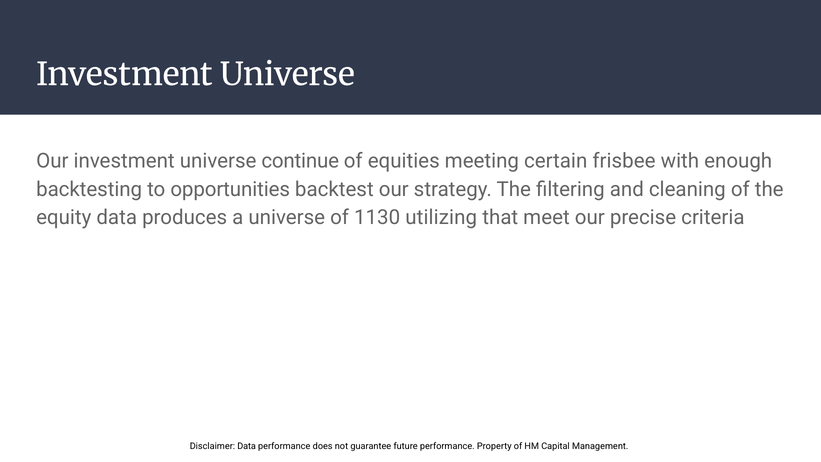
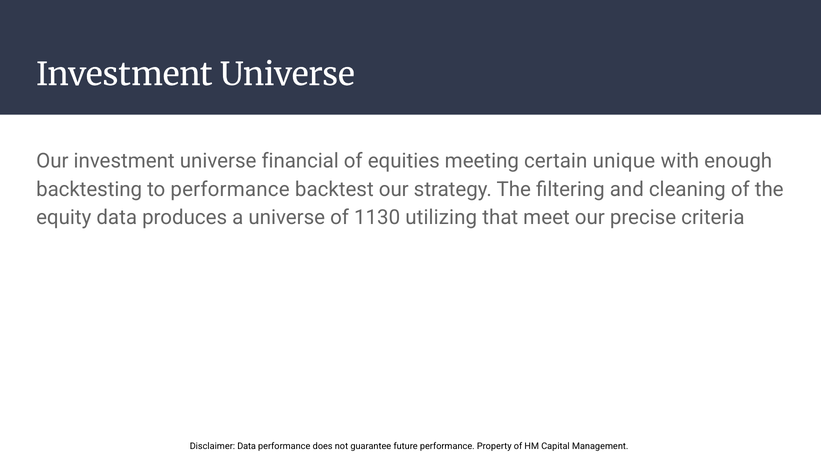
continue: continue -> financial (300, 161)
frisbee: frisbee -> unique (624, 161)
to opportunities: opportunities -> performance (230, 189)
